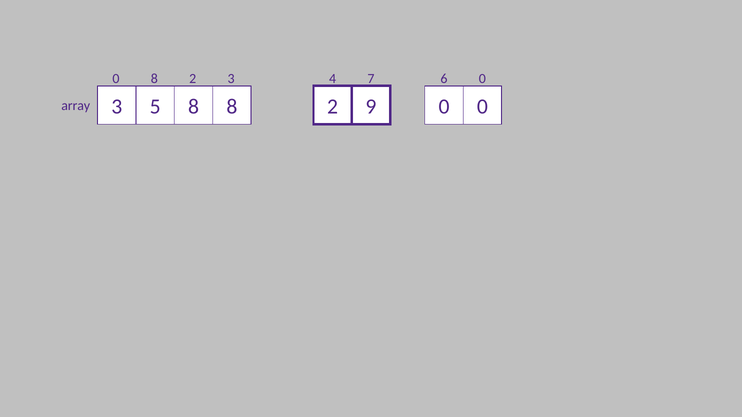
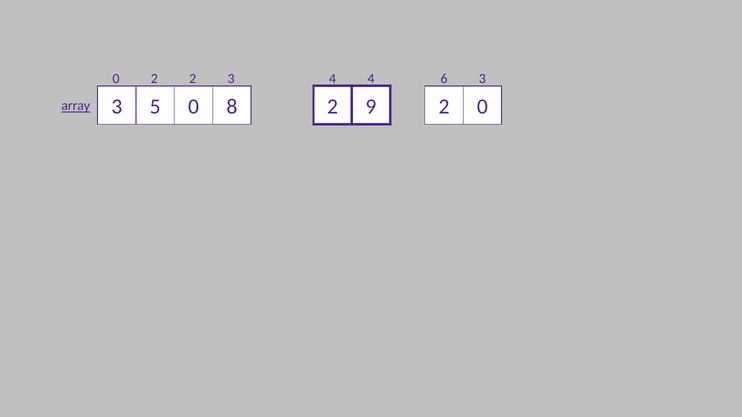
0 8: 8 -> 2 (154, 79)
4 7: 7 -> 4 (371, 79)
6 0: 0 -> 3 (482, 79)
5 8: 8 -> 0 (194, 107)
9 0: 0 -> 2 (444, 107)
array underline: none -> present (76, 106)
